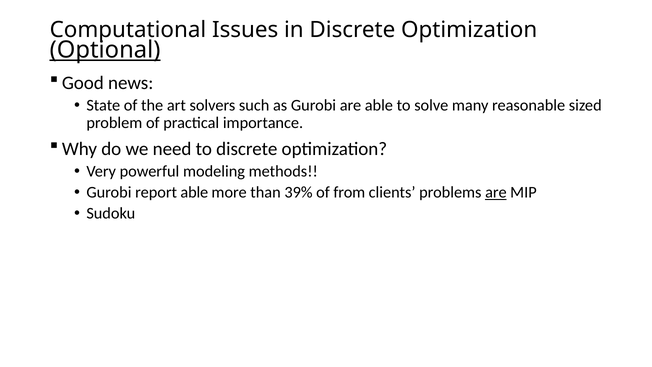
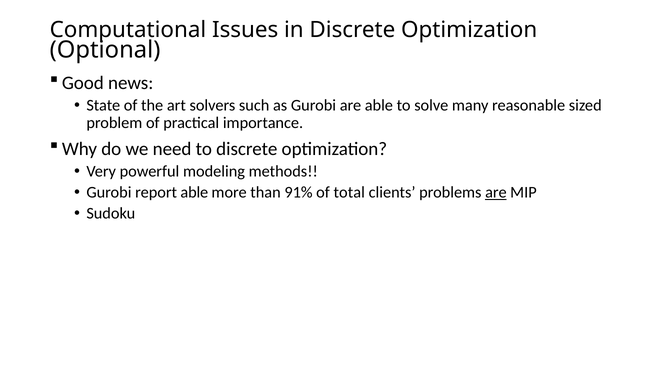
Optional underline: present -> none (105, 50)
39%: 39% -> 91% (298, 192)
from: from -> total (349, 192)
